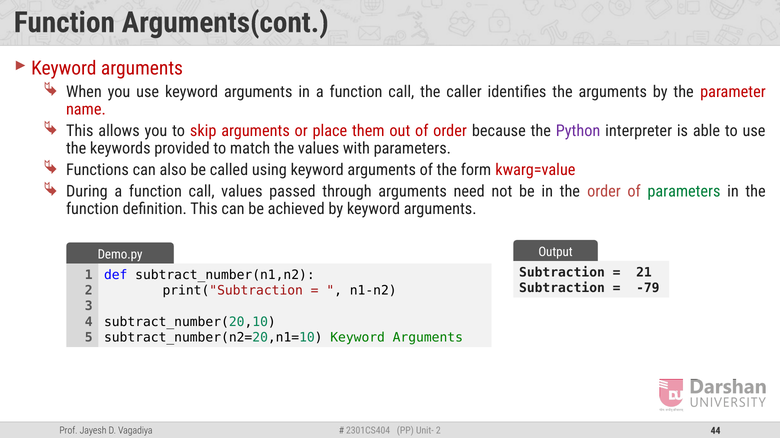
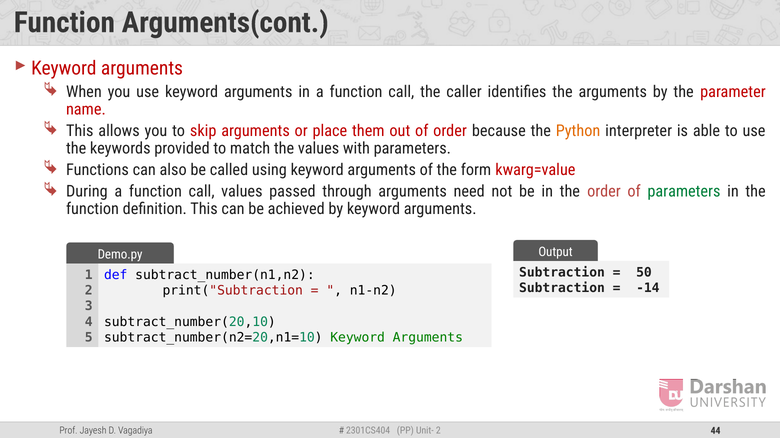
Python colour: purple -> orange (578, 131)
21: 21 -> 50 (644, 273)
-79: -79 -> -14 (648, 288)
